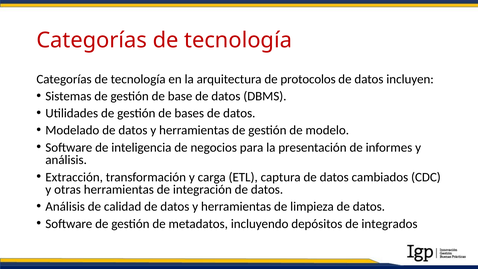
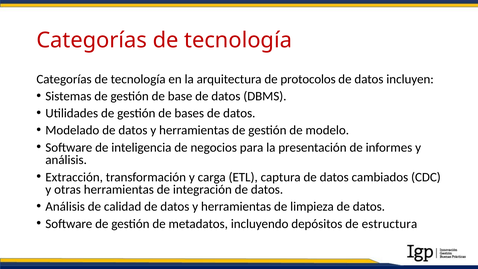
integrados: integrados -> estructura (389, 224)
